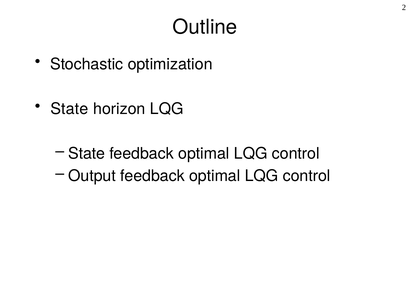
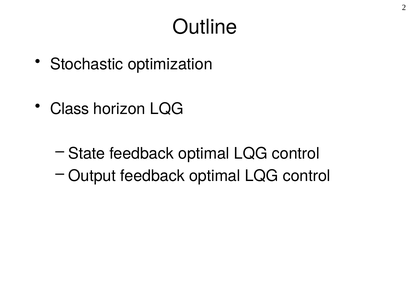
State: State -> Class (70, 109)
